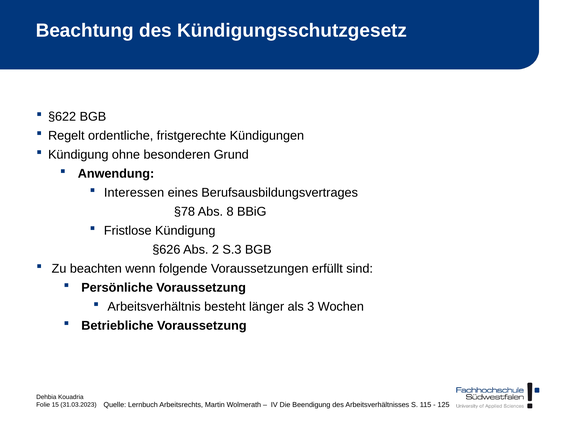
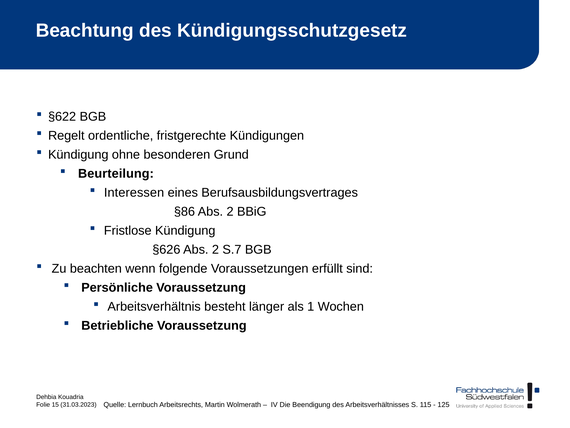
Anwendung: Anwendung -> Beurteilung (116, 173)
§78: §78 -> §86 (184, 211)
8: 8 -> 2 (230, 211)
S.3: S.3 -> S.7 (232, 249)
3: 3 -> 1 (311, 306)
